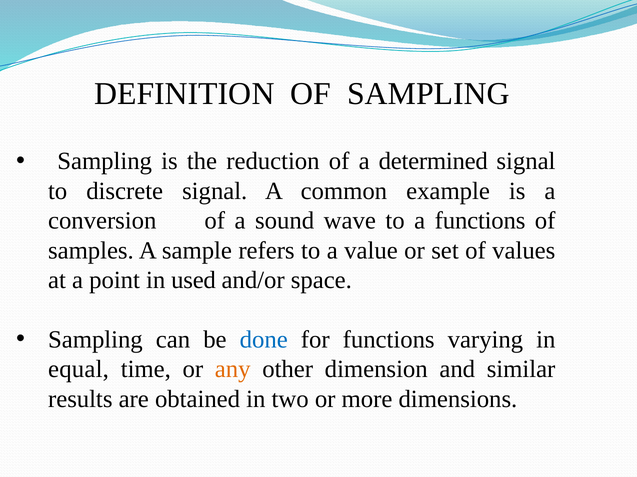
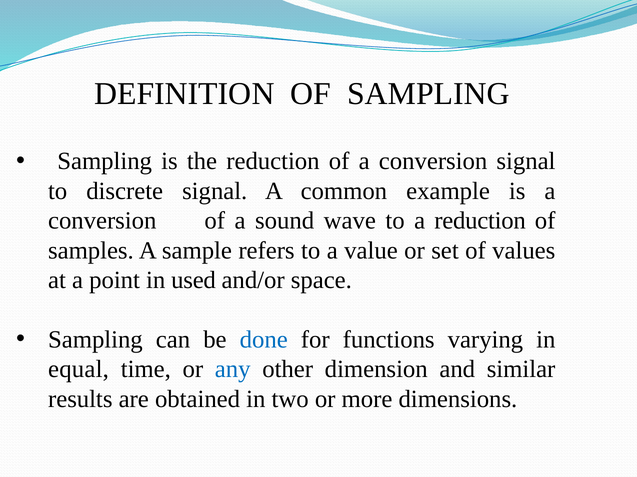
of a determined: determined -> conversion (433, 162)
a functions: functions -> reduction (480, 221)
any colour: orange -> blue (233, 370)
